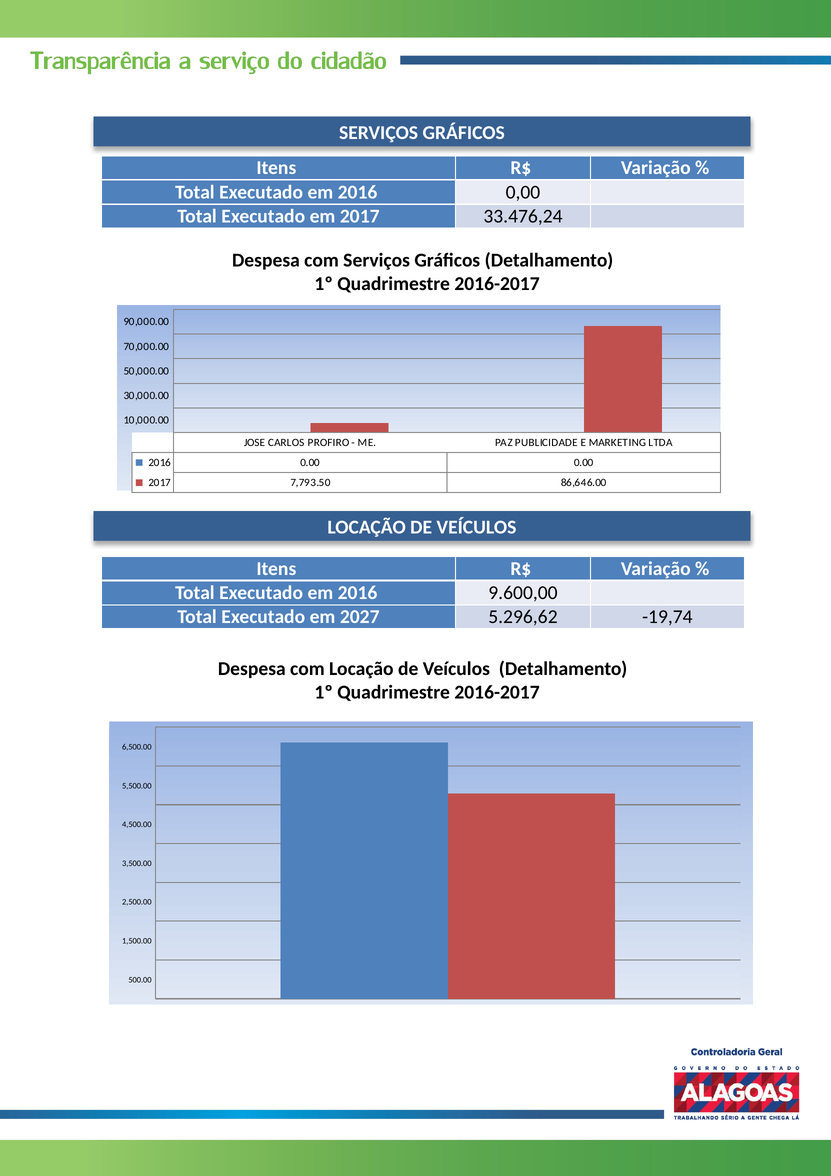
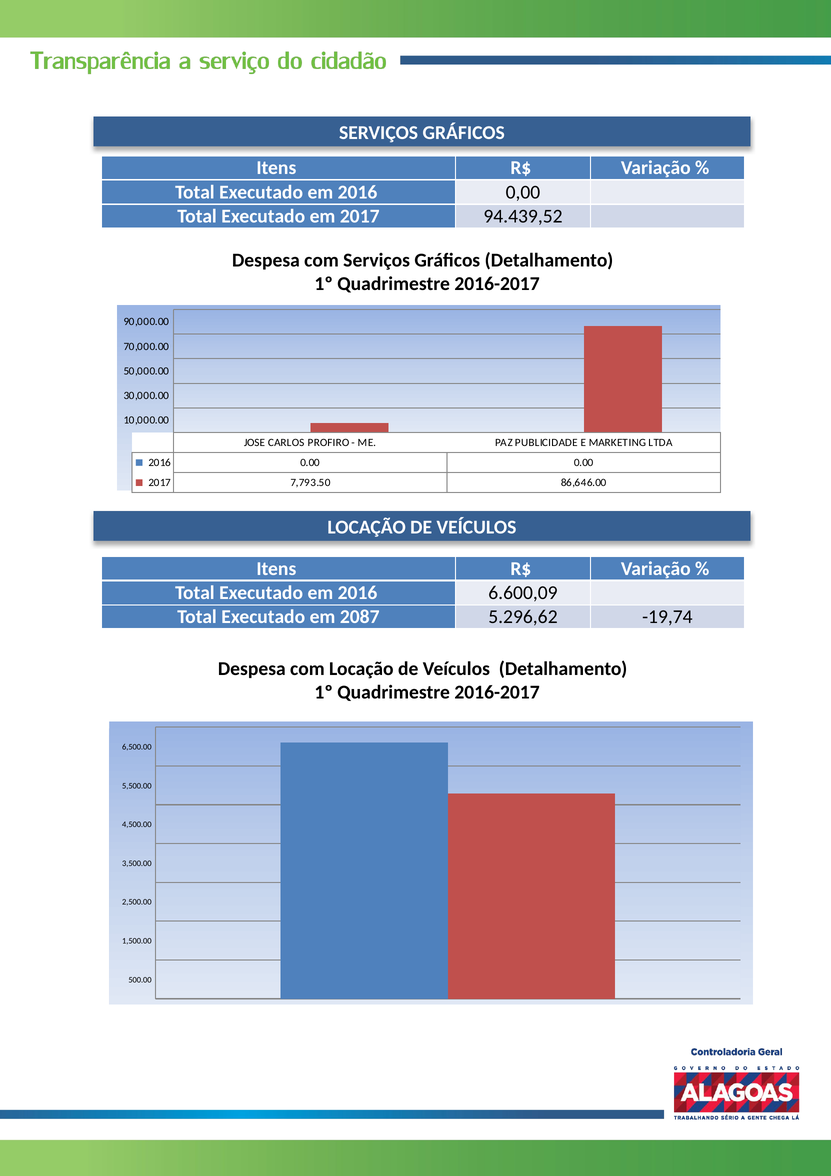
33.476,24: 33.476,24 -> 94.439,52 (523, 216)
9.600,00: 9.600,00 -> 6.600,09 (523, 593)
2027: 2027 -> 2087 (360, 617)
